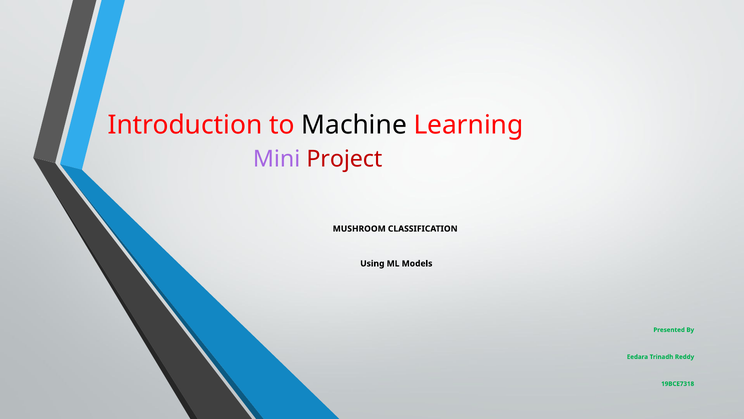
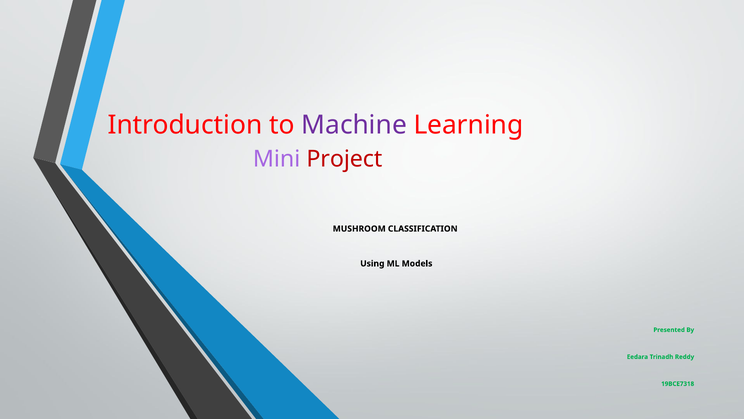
Machine colour: black -> purple (354, 125)
